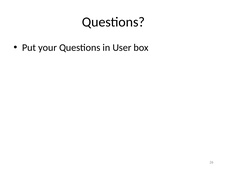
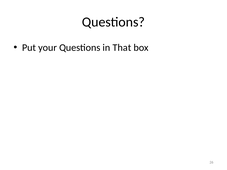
User: User -> That (122, 48)
